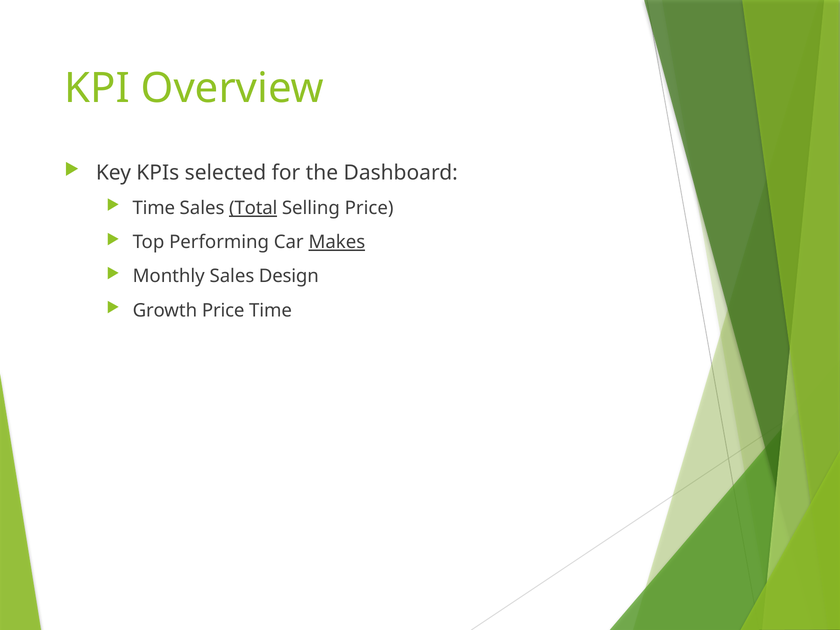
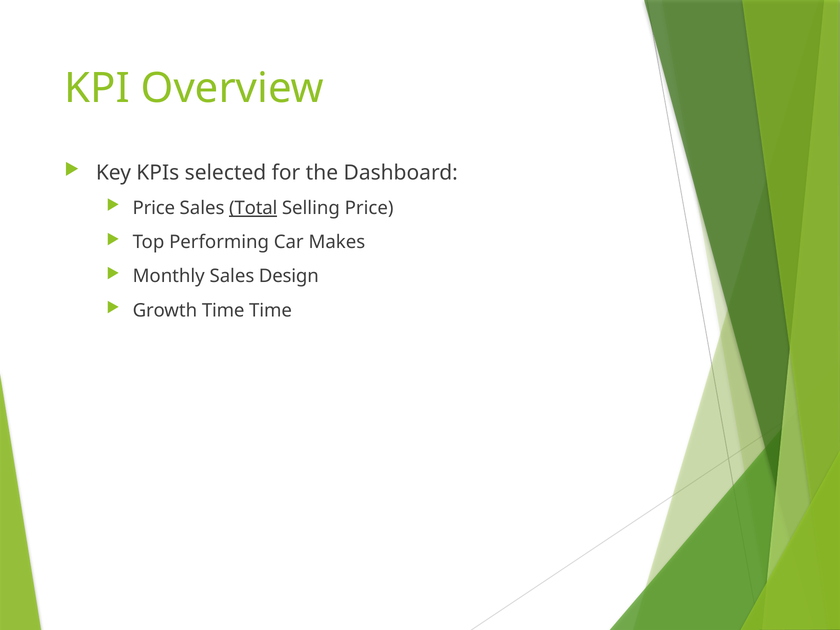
Time: Time -> Price (154, 208)
Makes underline: present -> none (337, 242)
Growth Price: Price -> Time (223, 310)
